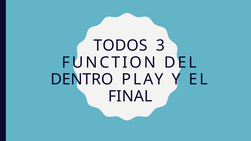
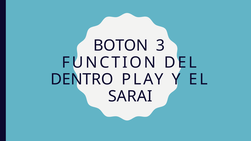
TODOS: TODOS -> BOTON (121, 46)
FINAL: FINAL -> SARAI (130, 96)
